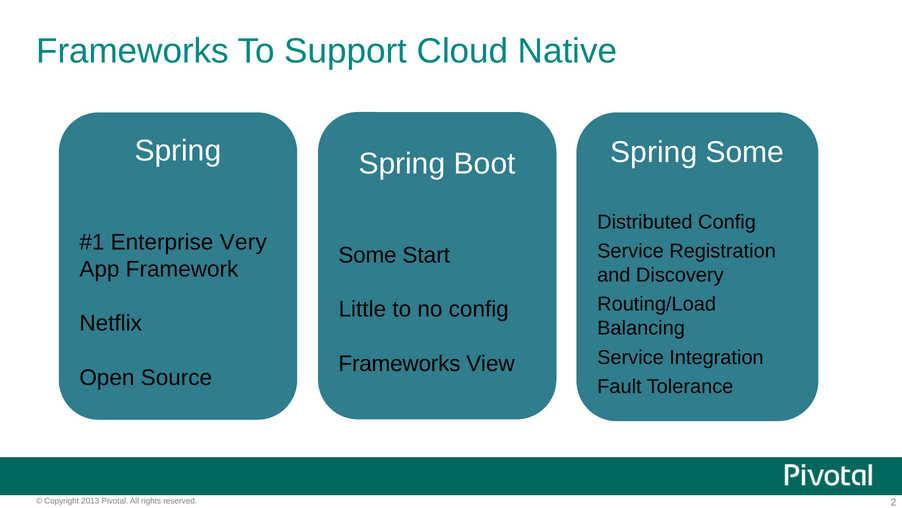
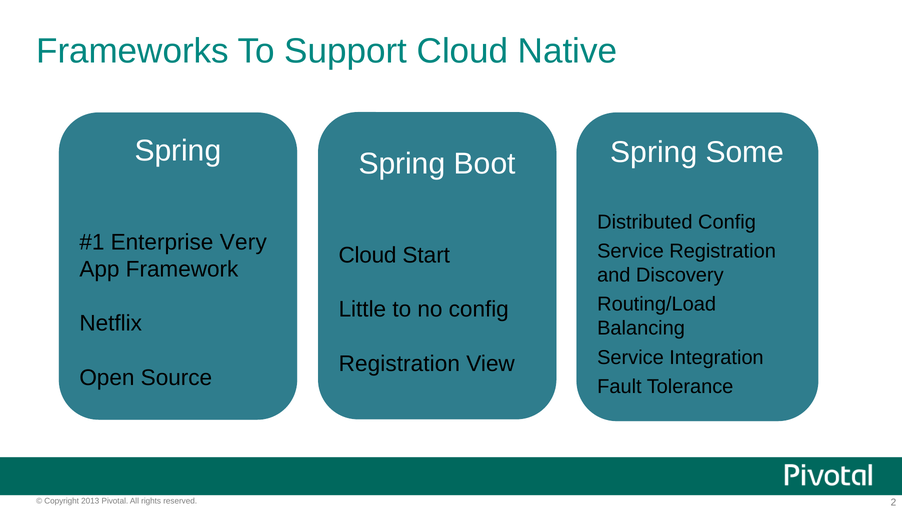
Some: Some -> Cloud (368, 255)
Frameworks: Frameworks -> Registration (399, 363)
